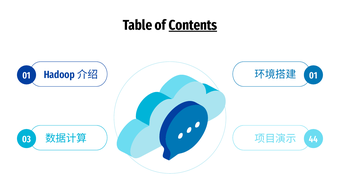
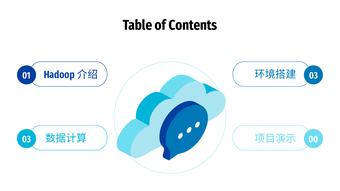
Contents underline: present -> none (193, 25)
01: 01 -> 03 (313, 76)
44: 44 -> 00 (313, 139)
